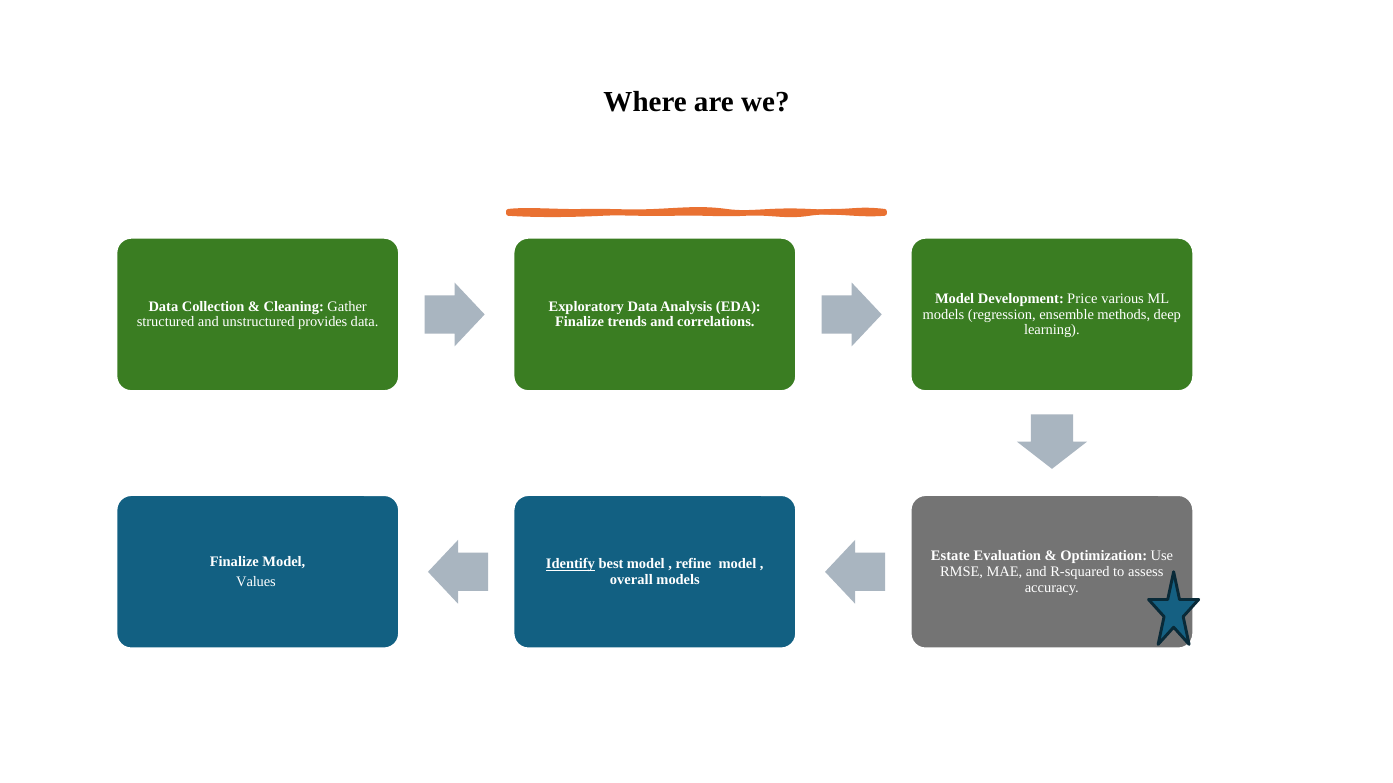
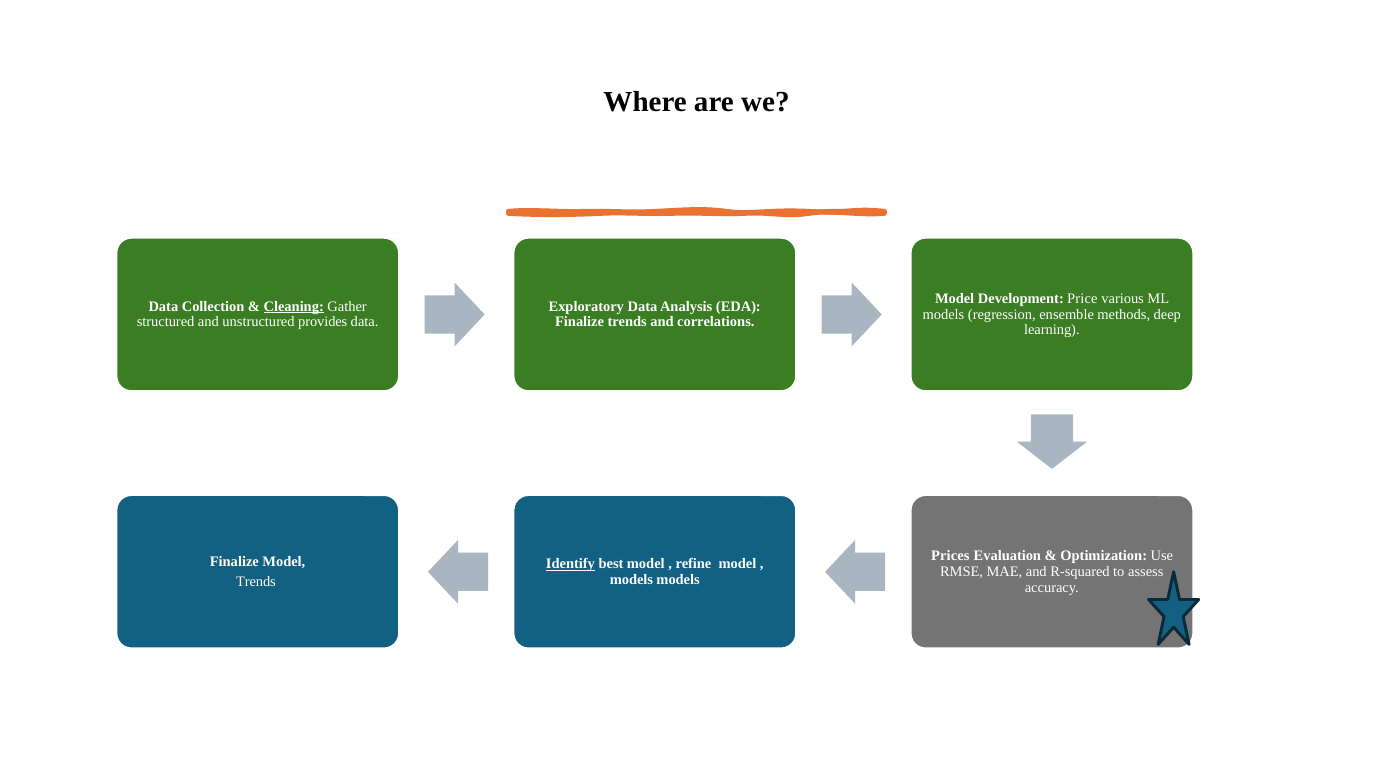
Cleaning underline: none -> present (294, 307)
Estate: Estate -> Prices (950, 556)
overall: overall -> models (631, 580)
Values: Values -> Trends (256, 582)
